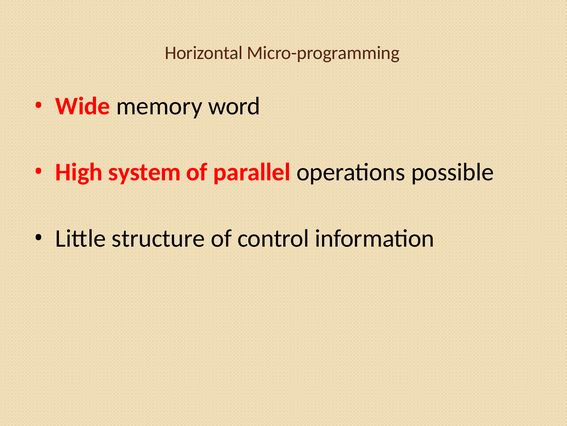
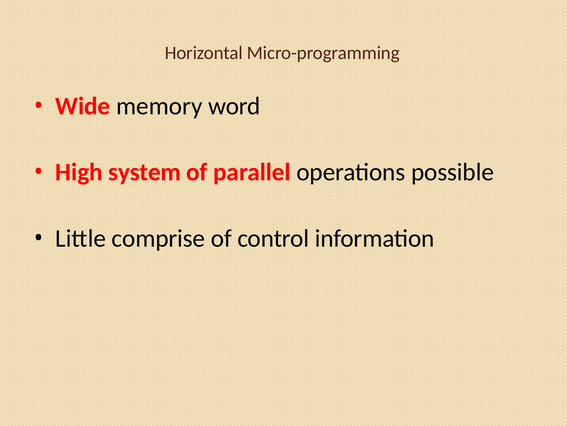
structure: structure -> comprise (158, 238)
